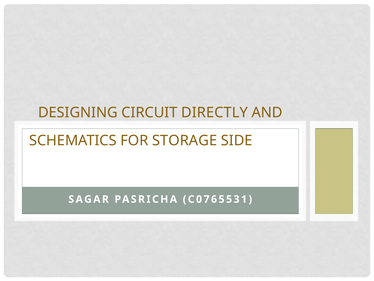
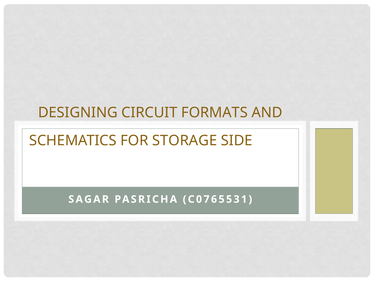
DIRECTLY: DIRECTLY -> FORMATS (215, 112)
